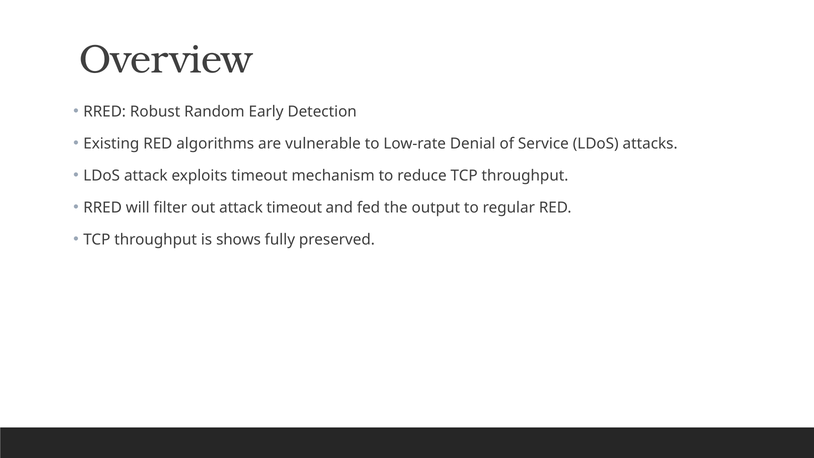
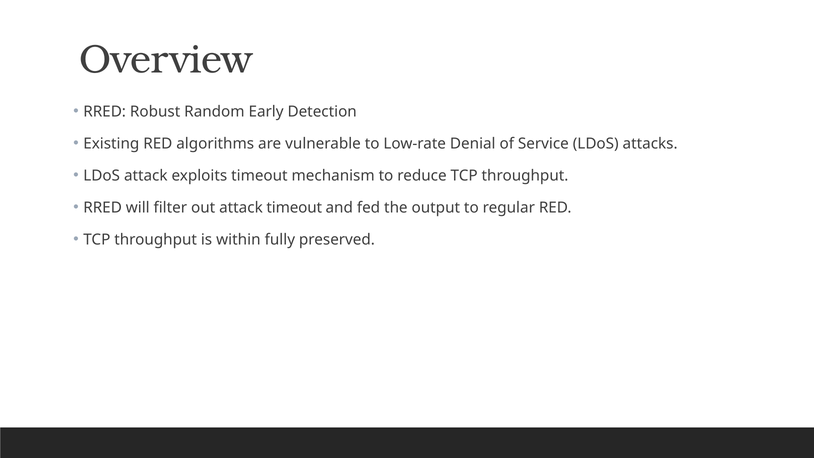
shows: shows -> within (238, 240)
